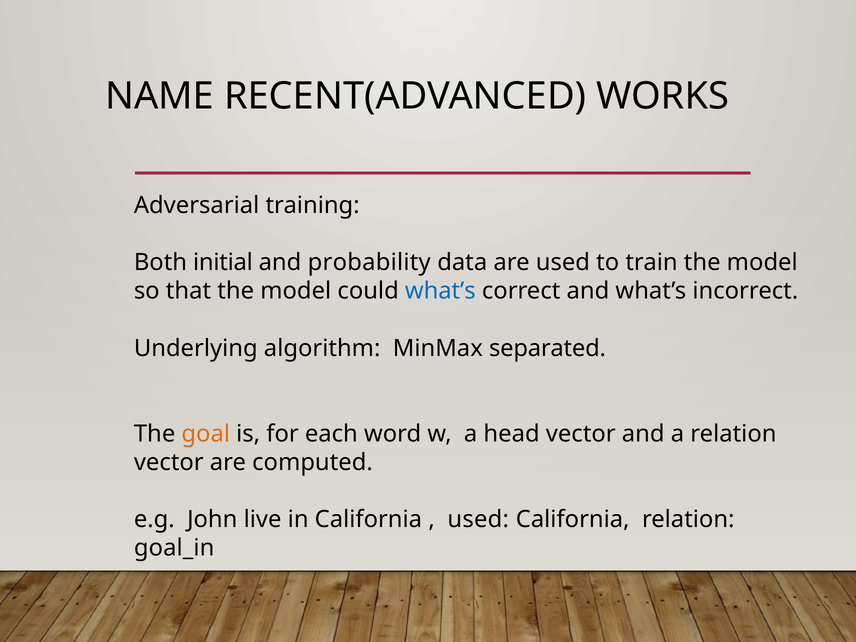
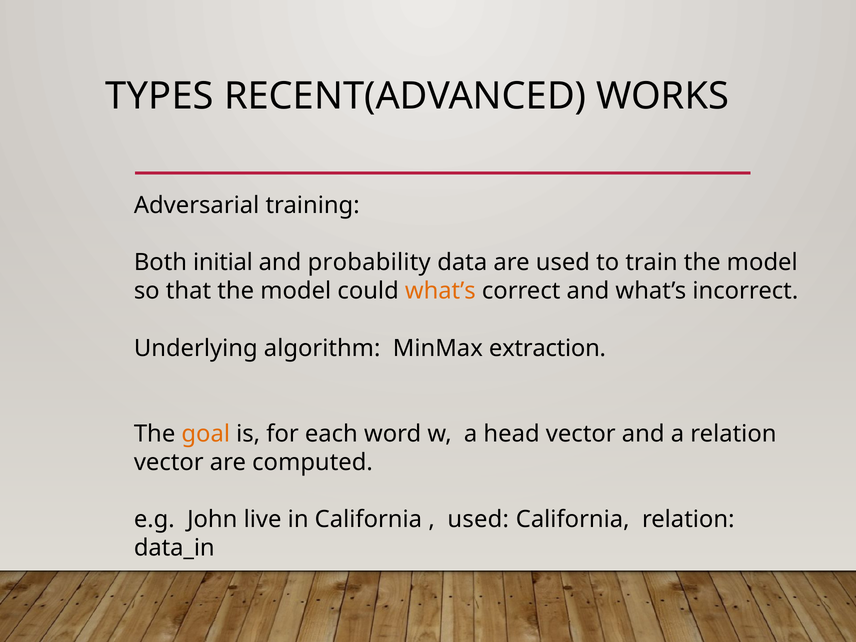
NAME: NAME -> TYPES (159, 96)
what’s colour: blue -> orange (440, 291)
separated: separated -> extraction (547, 348)
goal_in: goal_in -> data_in (174, 548)
